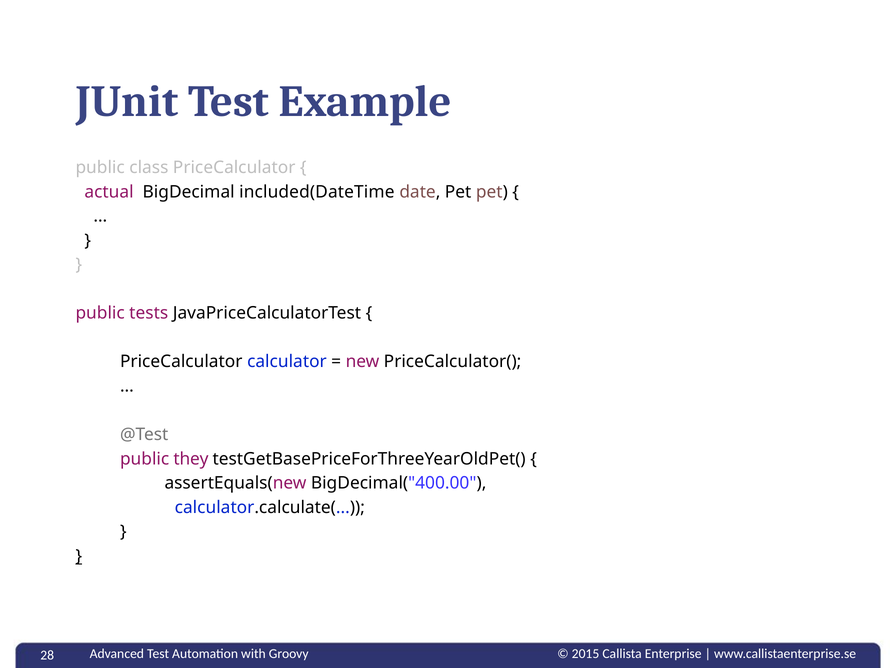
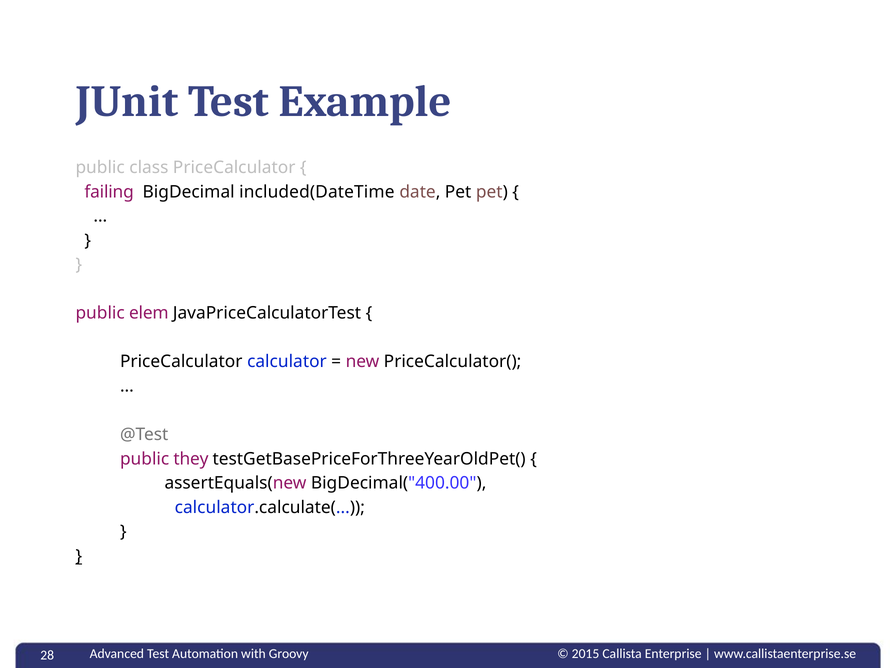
actual: actual -> failing (109, 192)
tests: tests -> elem (149, 313)
